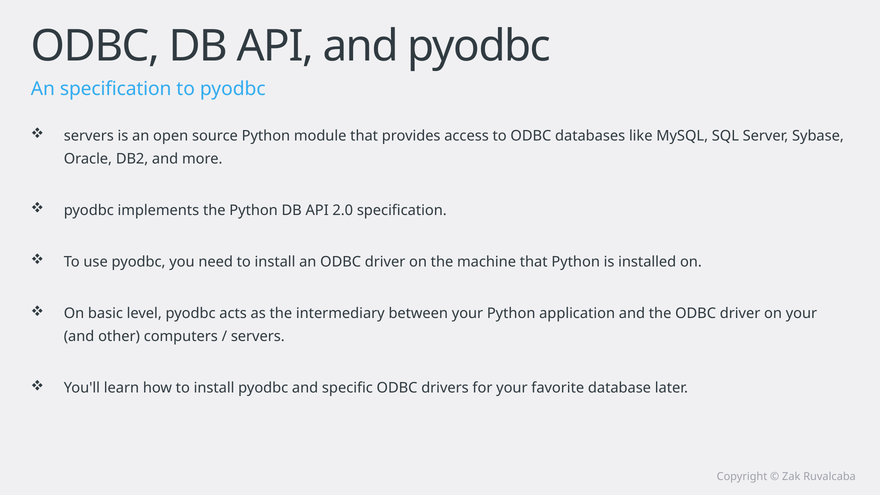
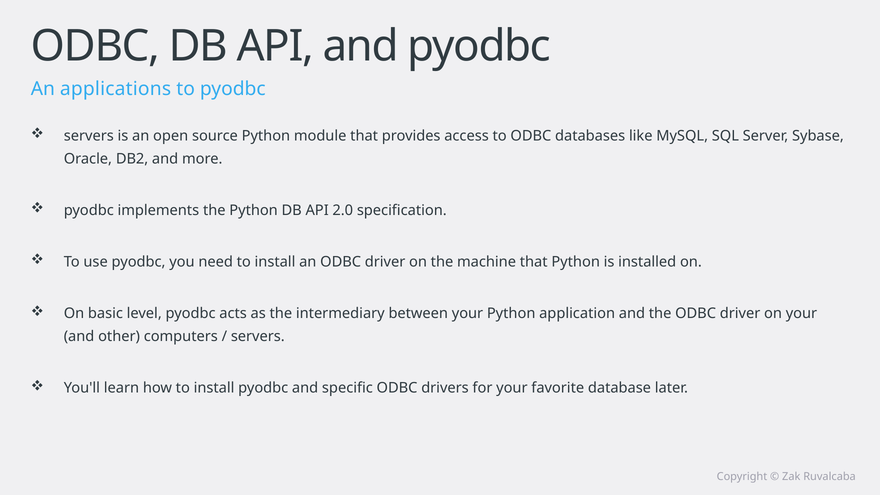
An specification: specification -> applications (116, 89)
